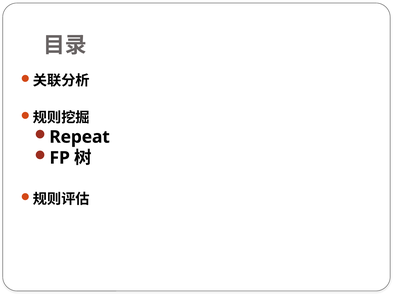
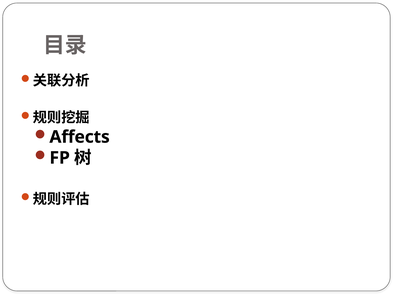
Repeat: Repeat -> Affects (80, 137)
